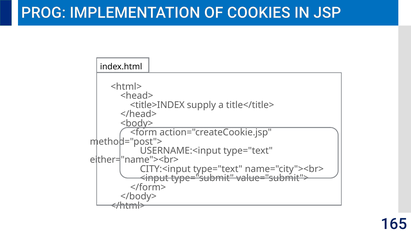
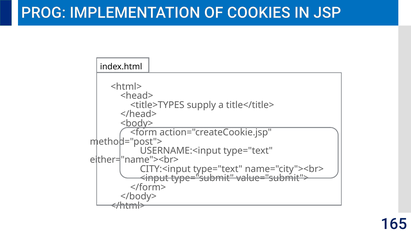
<title>INDEX: <title>INDEX -> <title>TYPES (157, 105)
